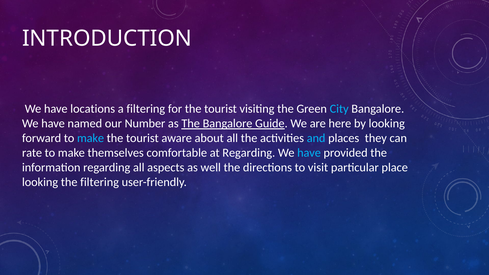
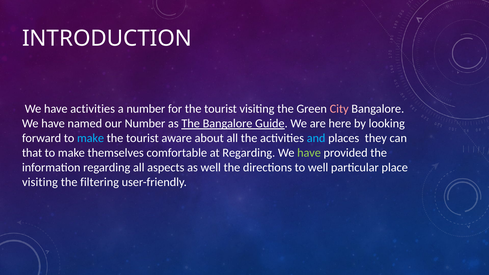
have locations: locations -> activities (93, 109)
a filtering: filtering -> number (146, 109)
City colour: light blue -> pink (339, 109)
rate: rate -> that (32, 153)
have colour: light blue -> light green (309, 153)
to visit: visit -> well (318, 168)
looking: looking -> visiting (40, 182)
